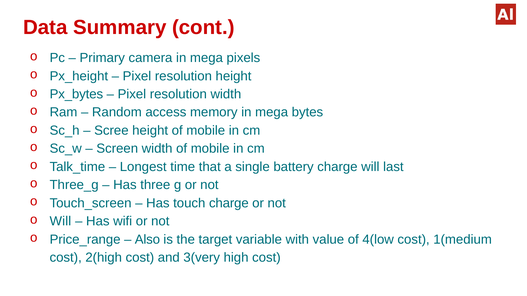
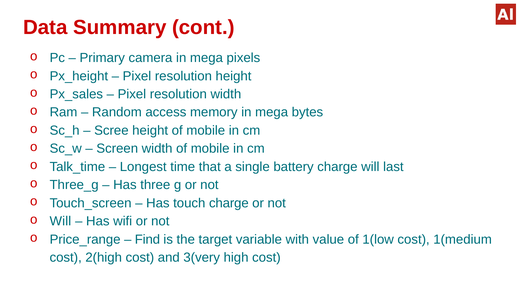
Px_bytes: Px_bytes -> Px_sales (76, 94)
Also: Also -> Find (147, 240)
4(low: 4(low -> 1(low (378, 240)
